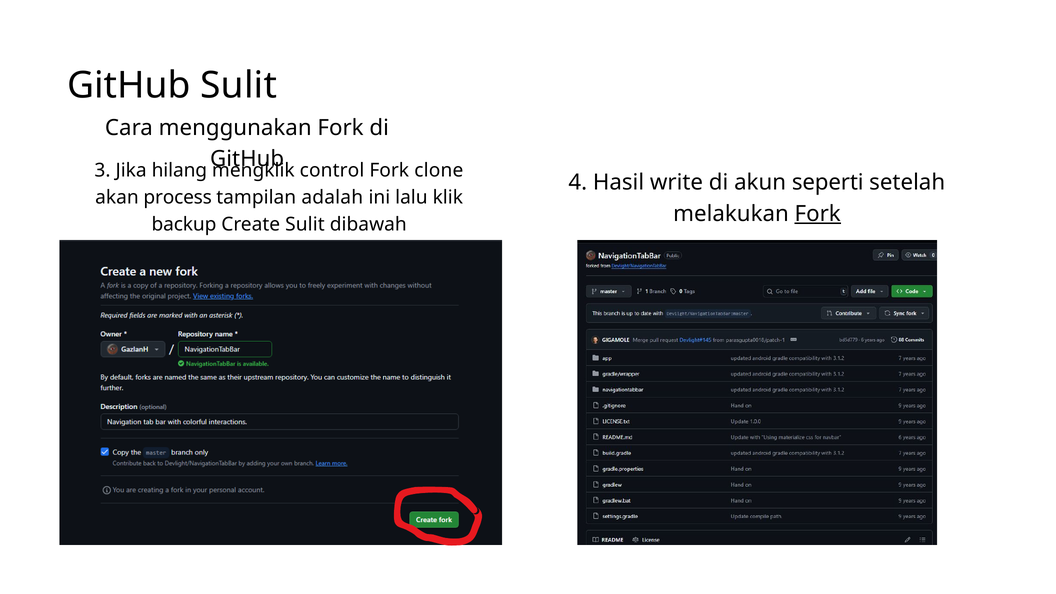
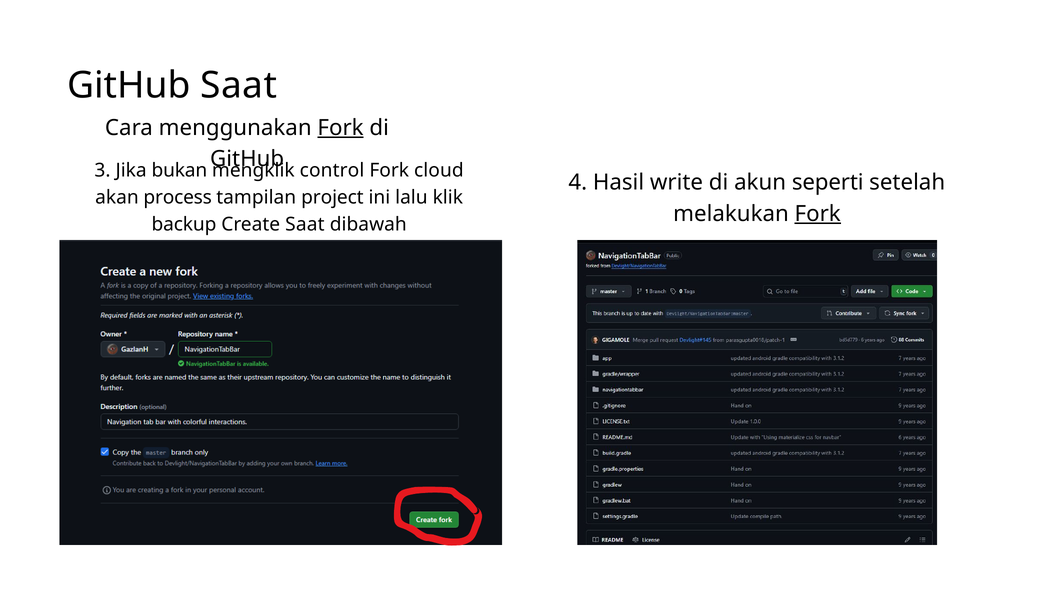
GitHub Sulit: Sulit -> Saat (239, 86)
Fork underline: none -> present (341, 128)
hilang: hilang -> bukan (179, 171)
clone: clone -> cloud (439, 171)
adalah: adalah -> project (332, 197)
Create Sulit: Sulit -> Saat (305, 224)
